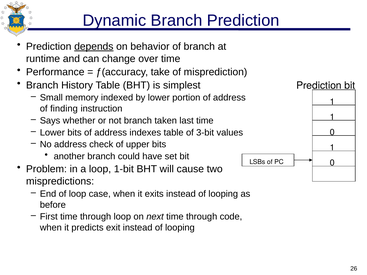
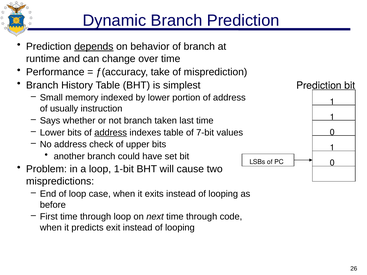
finding: finding -> usually (64, 109)
address underline: none -> present (111, 133)
3-bit: 3-bit -> 7-bit (205, 133)
